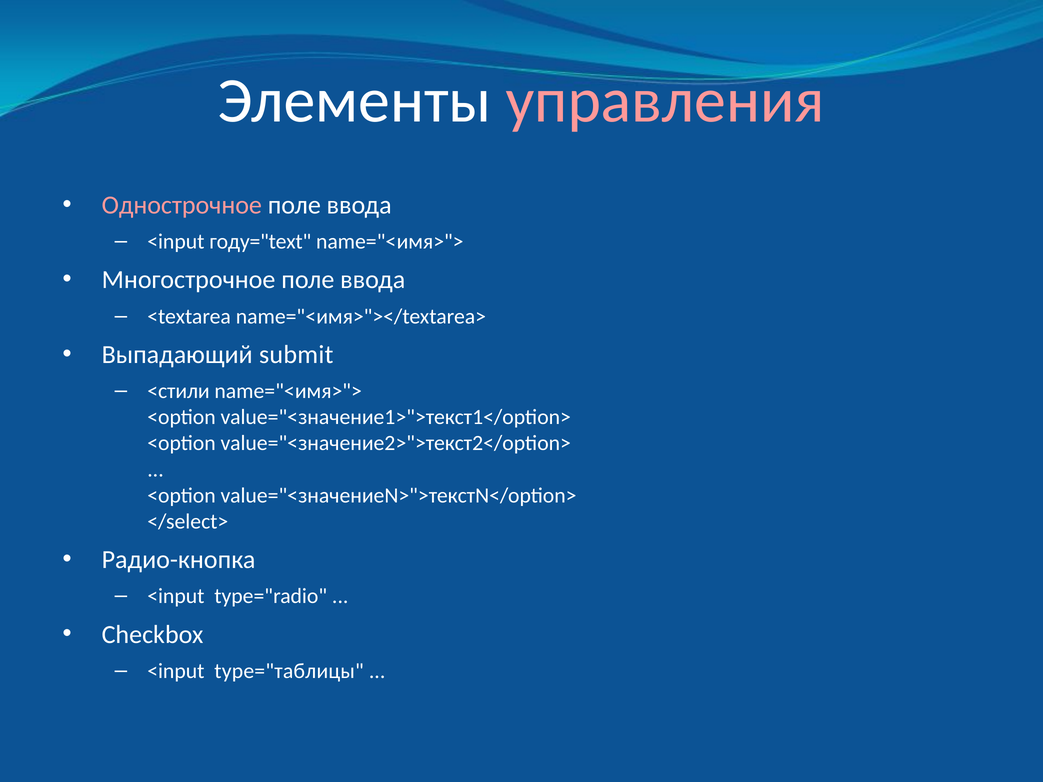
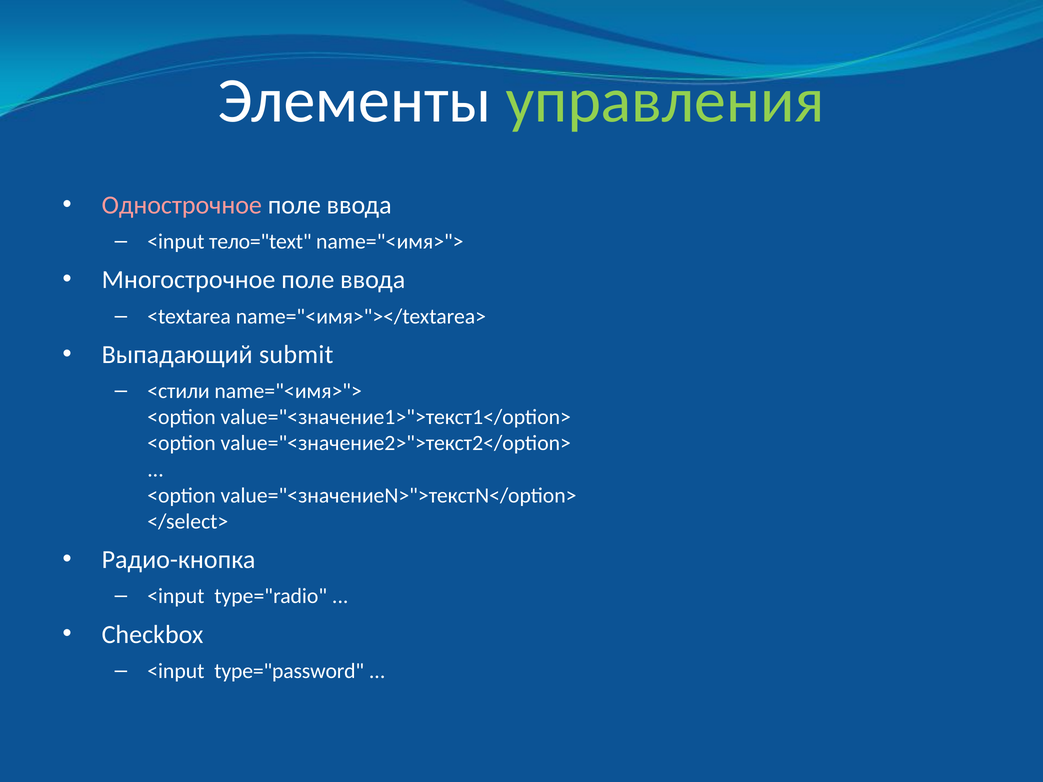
управления colour: pink -> light green (665, 101)
году="text: году="text -> тело="text (260, 242)
type="таблицы: type="таблицы -> type="password (289, 671)
